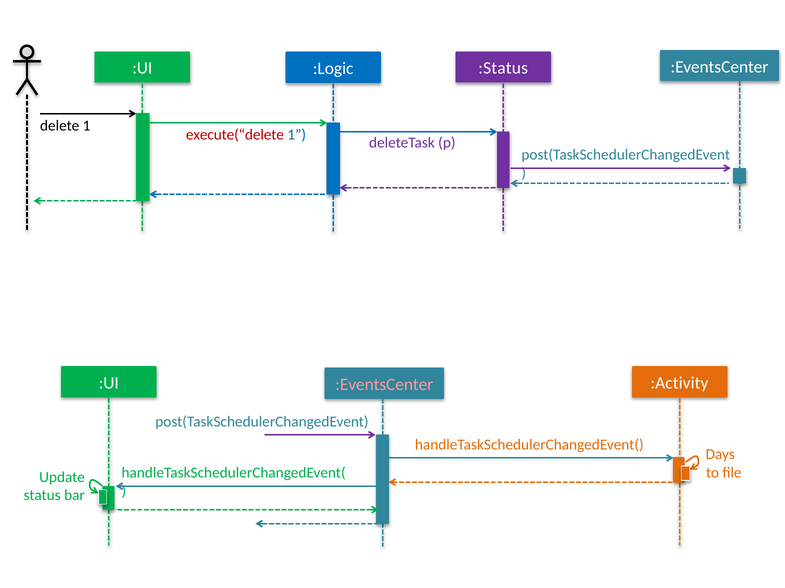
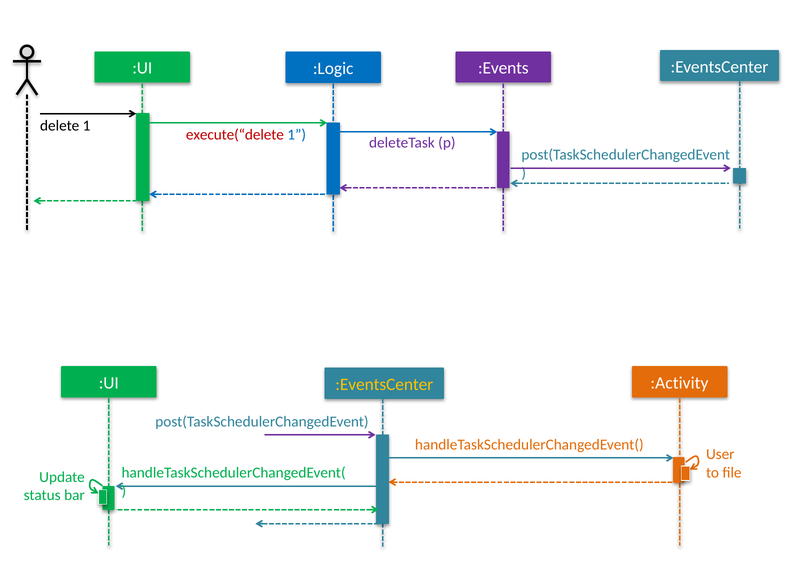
:Status: :Status -> :Events (503, 68)
:EventsCenter colour: pink -> yellow (384, 385)
Days: Days -> User (720, 455)
